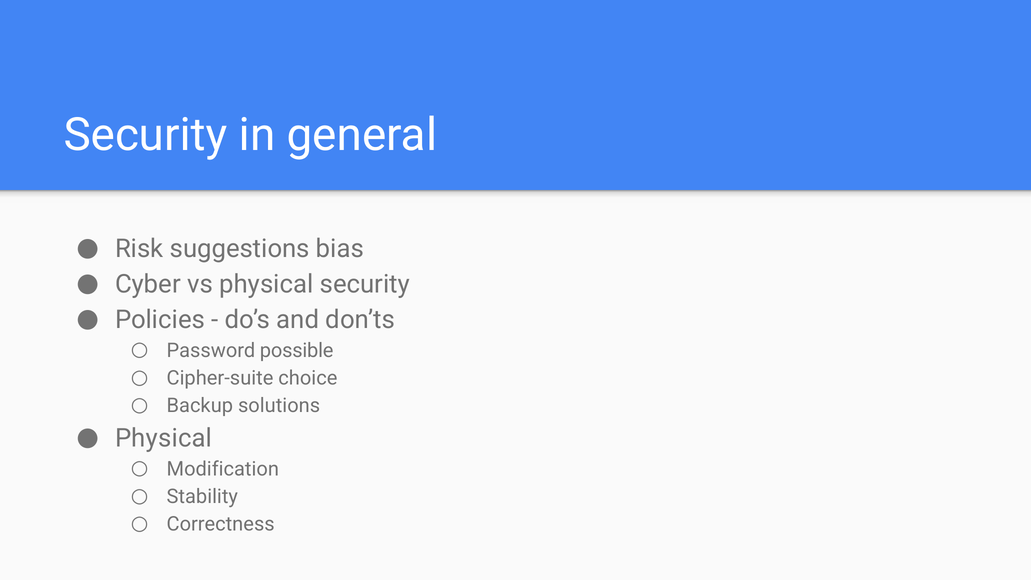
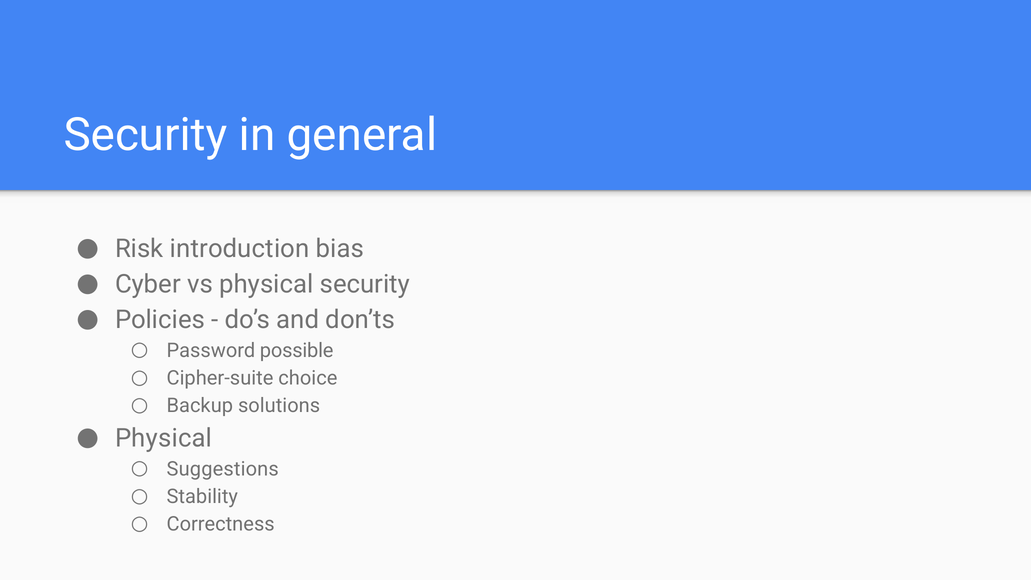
suggestions: suggestions -> introduction (240, 249)
Modification: Modification -> Suggestions (223, 469)
